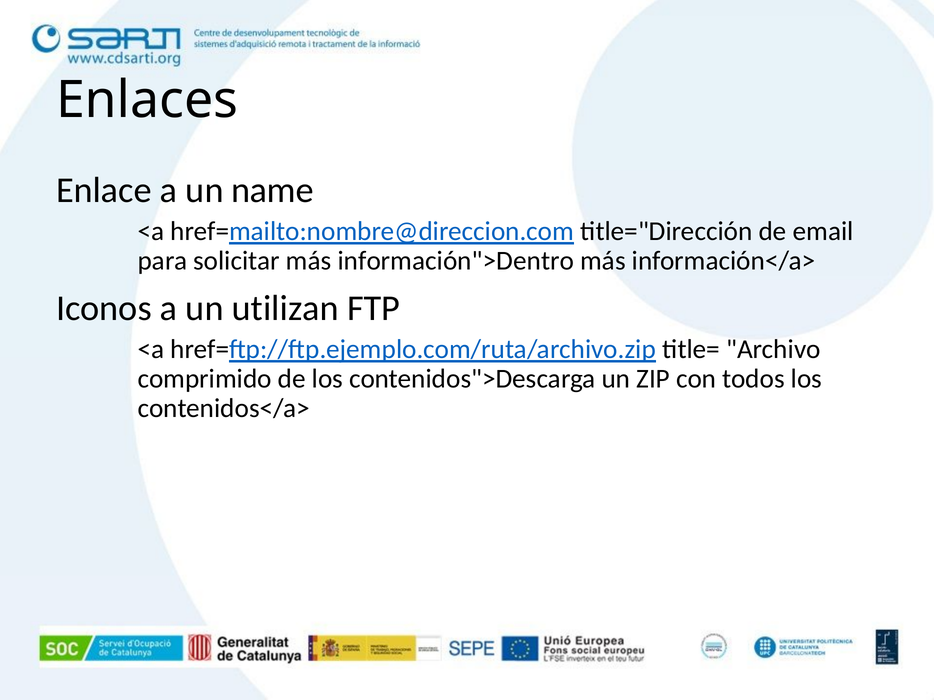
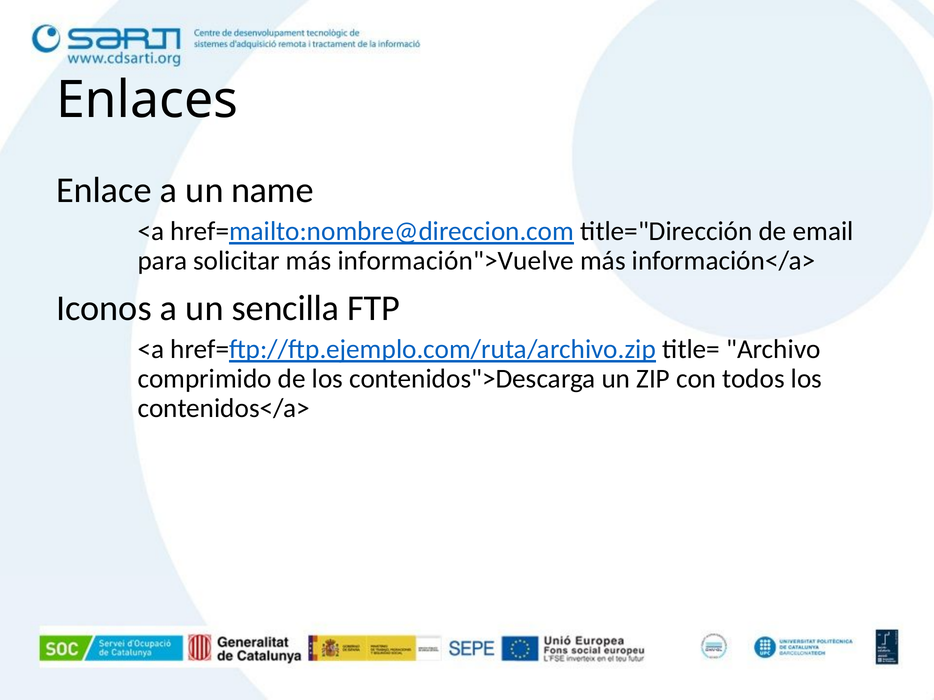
información">Dentro: información">Dentro -> información">Vuelve (456, 261)
utilizan: utilizan -> sencilla (285, 308)
